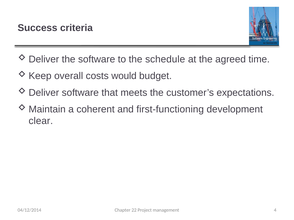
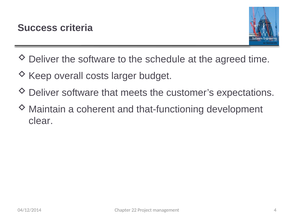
would: would -> larger (124, 76)
first-functioning: first-functioning -> that-functioning (170, 109)
